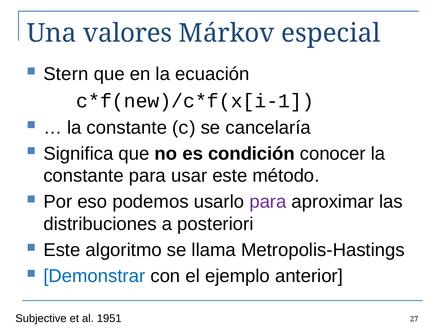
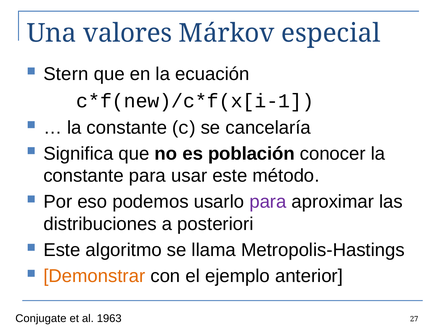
condición: condición -> población (251, 153)
Demonstrar colour: blue -> orange (94, 276)
Subjective: Subjective -> Conjugate (41, 318)
1951: 1951 -> 1963 (109, 318)
